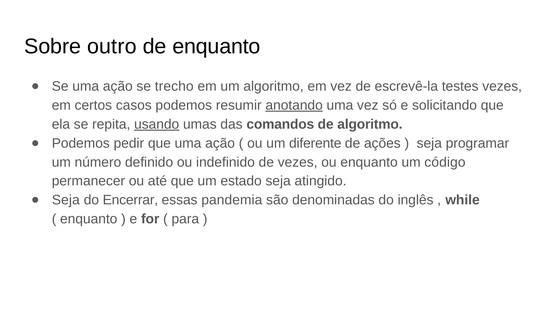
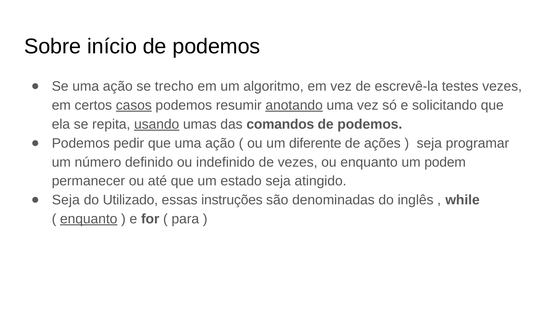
outro: outro -> início (112, 47)
enquanto: enquanto -> podemos (216, 47)
casos underline: none -> present (134, 105)
algoritmo: algoritmo -> podemos (370, 124)
código: código -> podem (445, 162)
Encerrar: Encerrar -> Utilizado (130, 200)
pandemia: pandemia -> instruções (232, 200)
enquanto underline: none -> present (89, 219)
